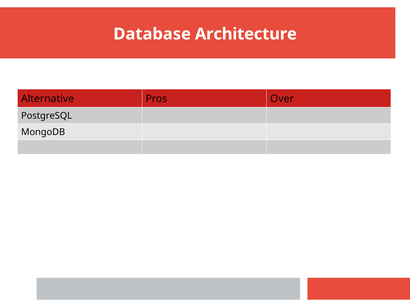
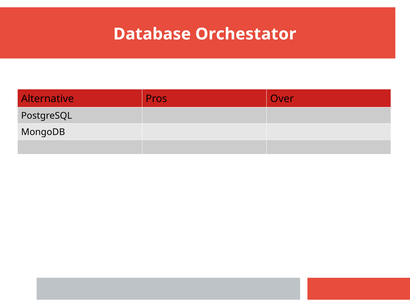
Architecture: Architecture -> Orchestator (246, 34)
